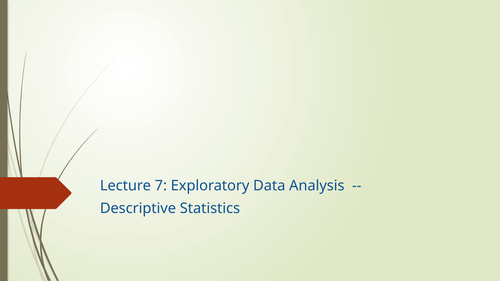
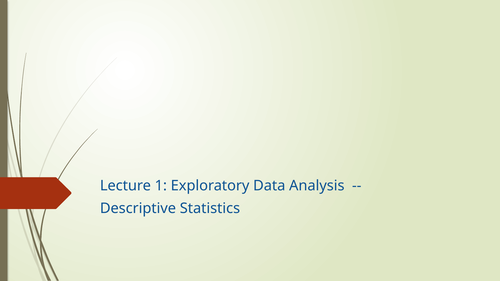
7: 7 -> 1 (161, 186)
